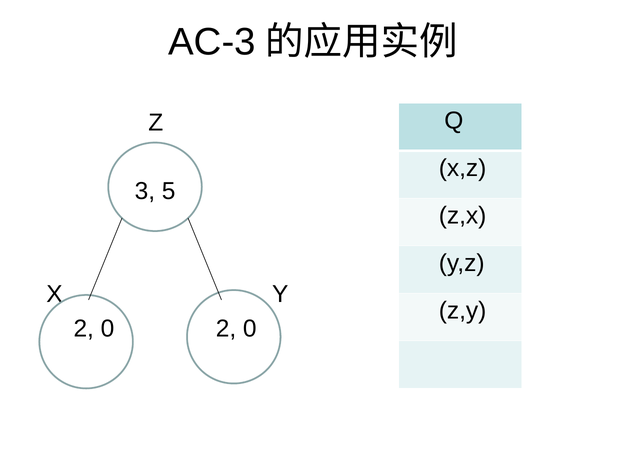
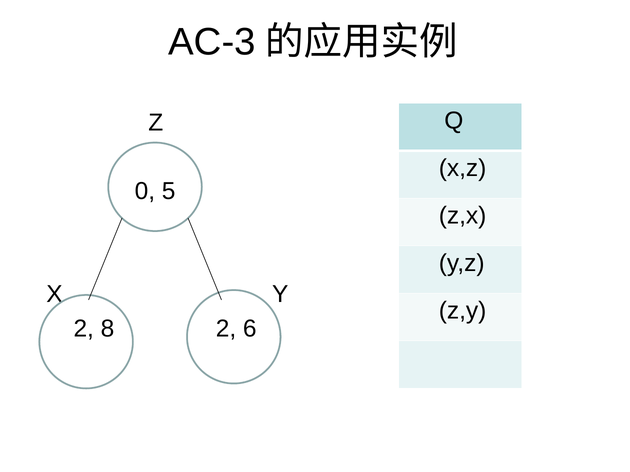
3: 3 -> 0 (145, 192)
0: 0 -> 8 (108, 329)
0: 0 -> 6 (250, 329)
